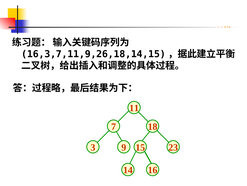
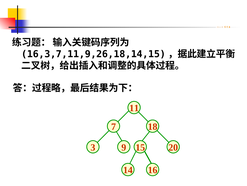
23: 23 -> 20 (173, 147)
